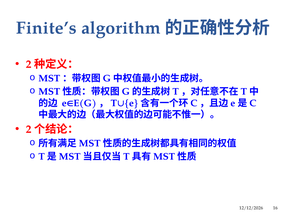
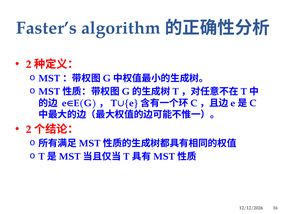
Finite’s: Finite’s -> Faster’s (46, 28)
